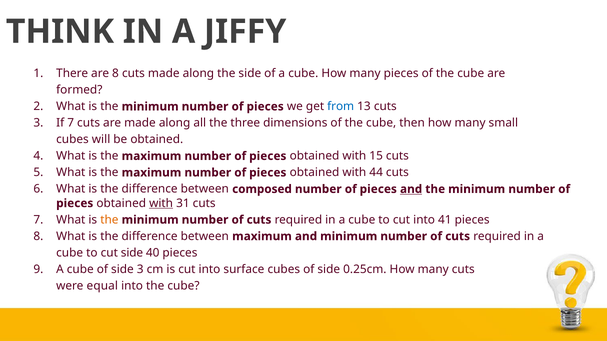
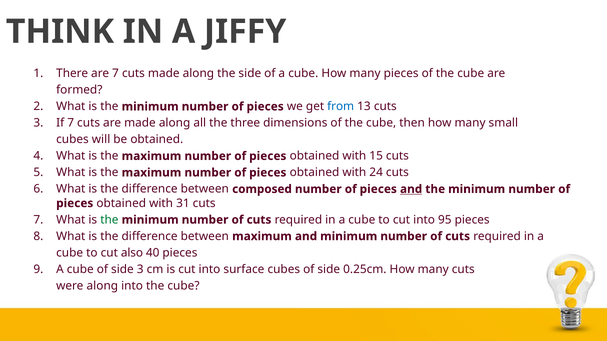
are 8: 8 -> 7 (115, 74)
44: 44 -> 24 (376, 173)
with underline: present -> none (161, 204)
the colour: orange -> green (109, 220)
41: 41 -> 95 (445, 220)
cut side: side -> also (132, 253)
were equal: equal -> along (102, 286)
